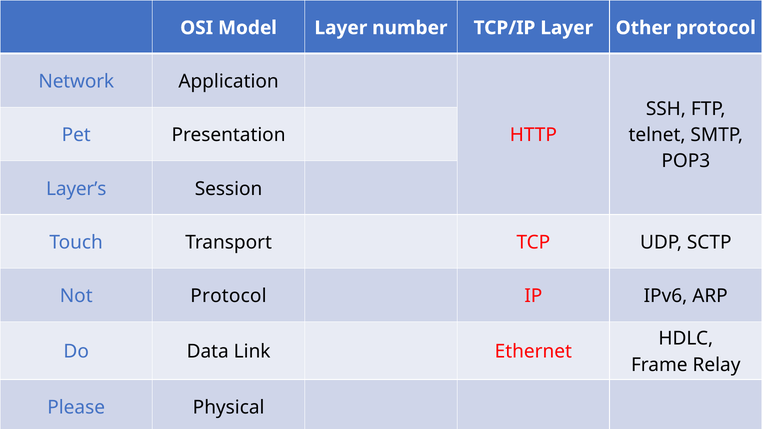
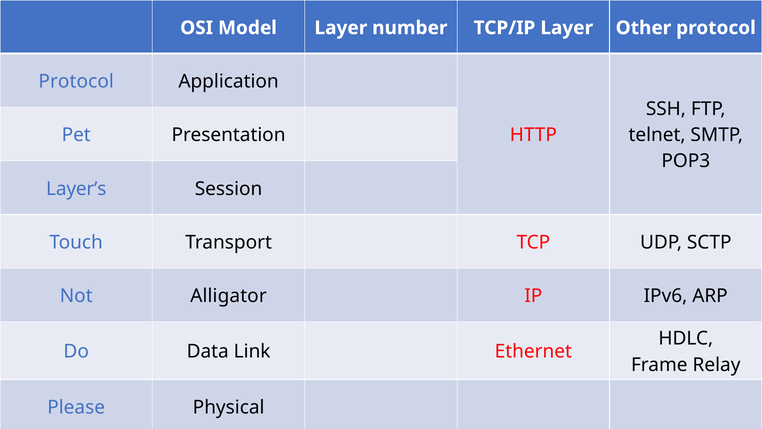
Network: Network -> Protocol (76, 81)
Not Protocol: Protocol -> Alligator (229, 296)
